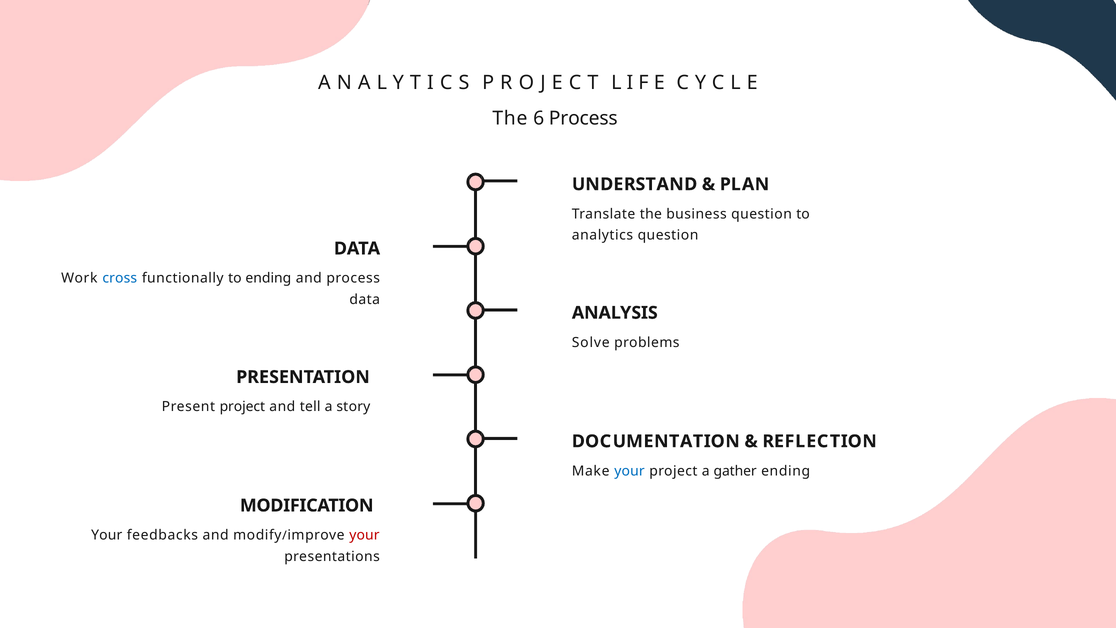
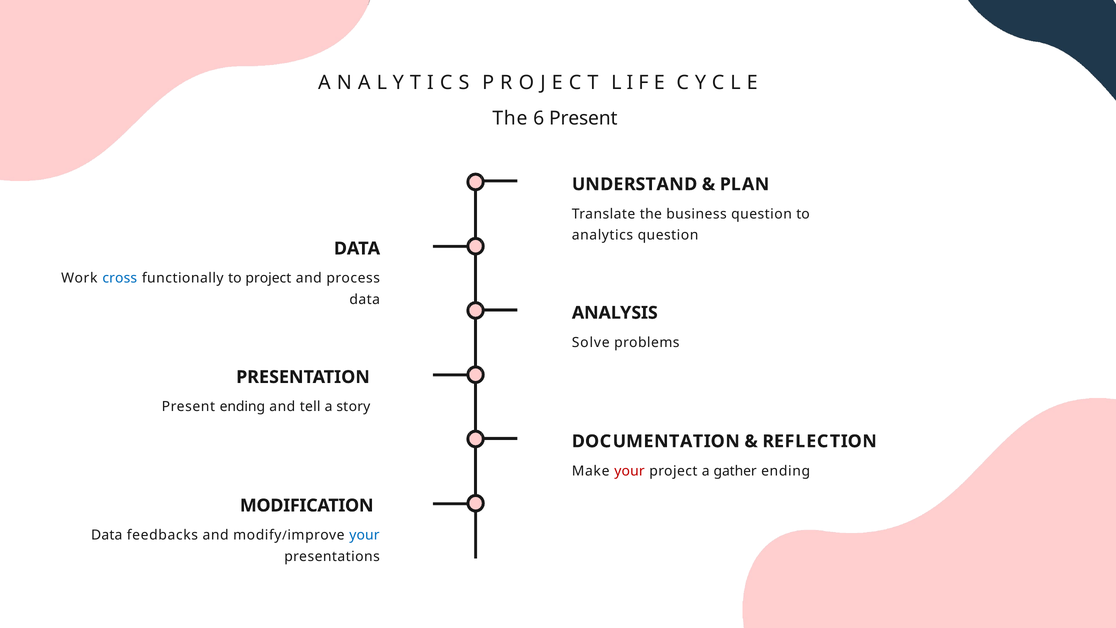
6 Process: Process -> Present (583, 118)
to ending: ending -> project (268, 278)
Present project: project -> ending (242, 407)
your colour: blue -> red (629, 471)
Your: Your -> Data (107, 535)
your colour: red -> blue (364, 535)
